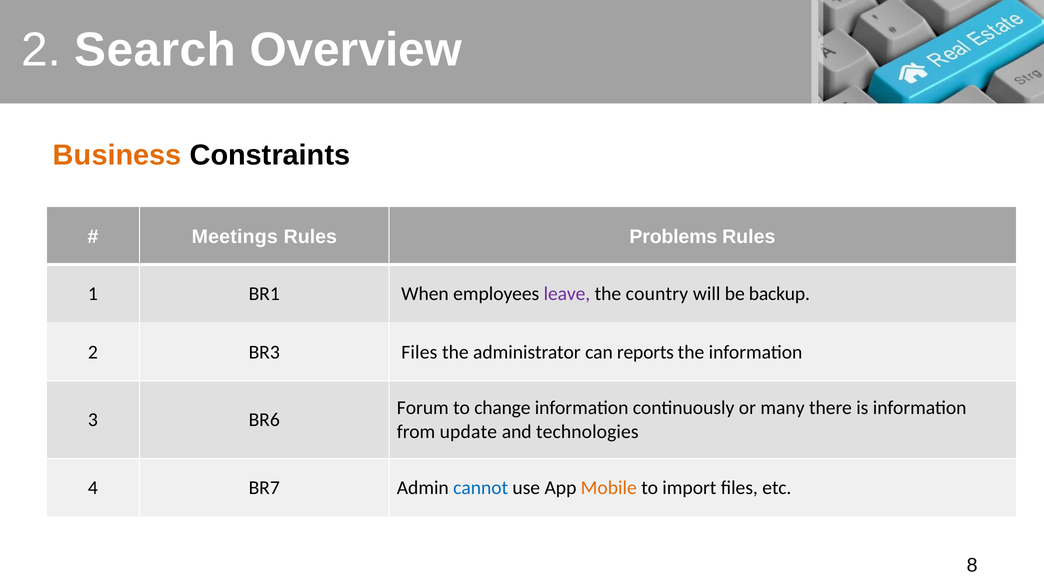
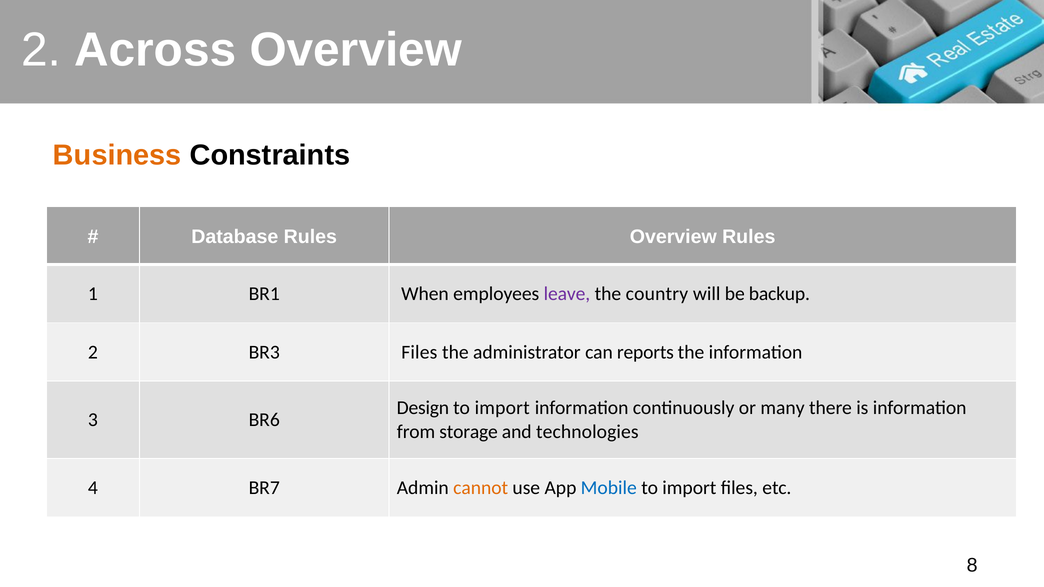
Search: Search -> Across (155, 50)
Meetings: Meetings -> Database (235, 237)
Rules Problems: Problems -> Overview (673, 237)
Forum: Forum -> Design (423, 408)
change: change -> import (502, 408)
update: update -> storage (469, 432)
cannot colour: blue -> orange (481, 488)
Mobile colour: orange -> blue (609, 488)
